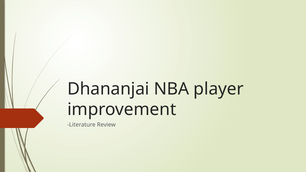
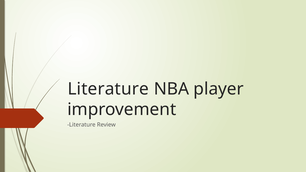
Dhananjai: Dhananjai -> Literature (108, 89)
